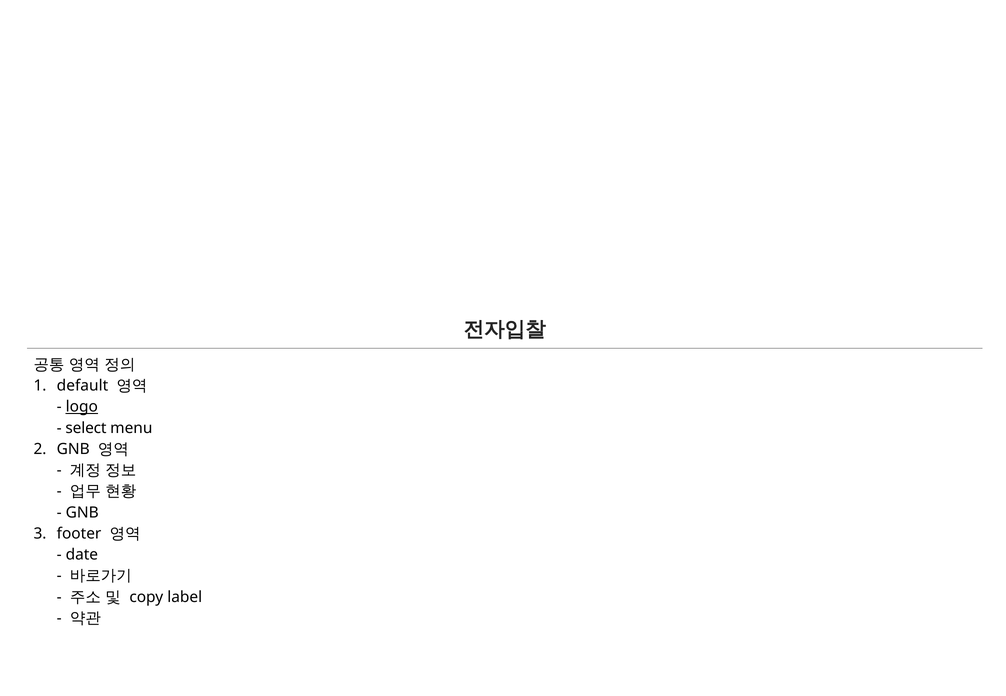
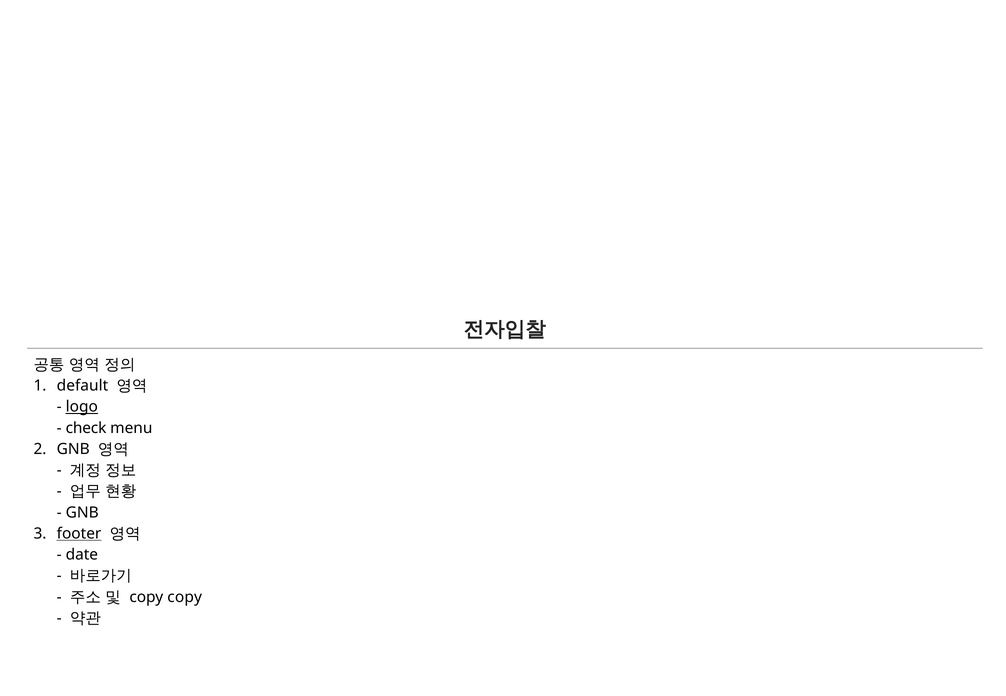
select: select -> check (86, 428)
footer underline: none -> present (79, 534)
copy label: label -> copy (185, 597)
